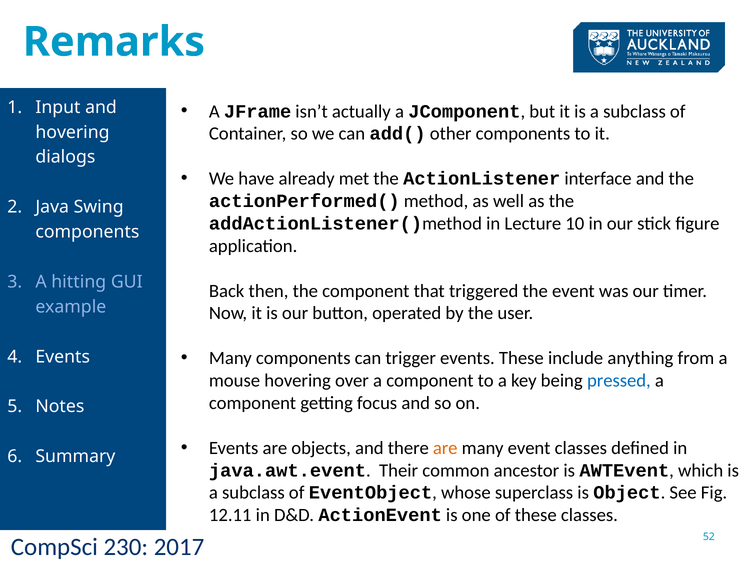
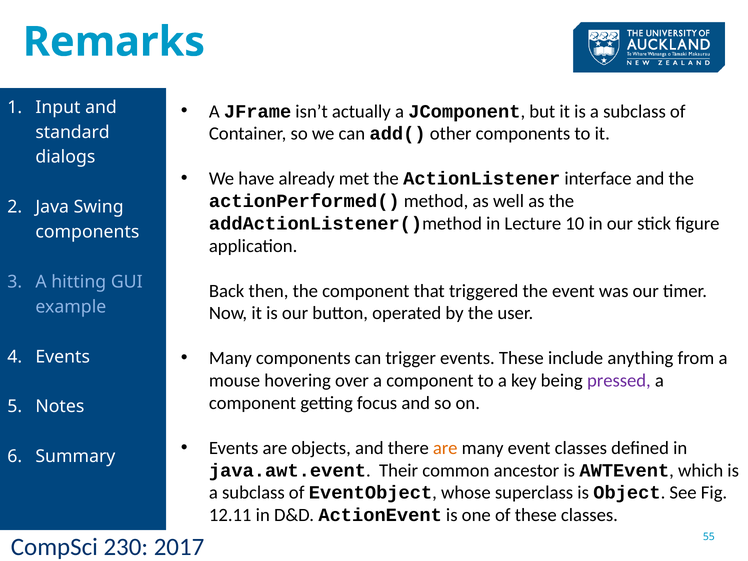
hovering: hovering -> standard (73, 132)
pressed colour: blue -> purple (619, 381)
52: 52 -> 55 (709, 537)
